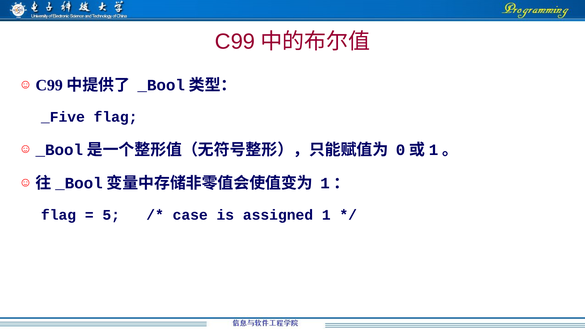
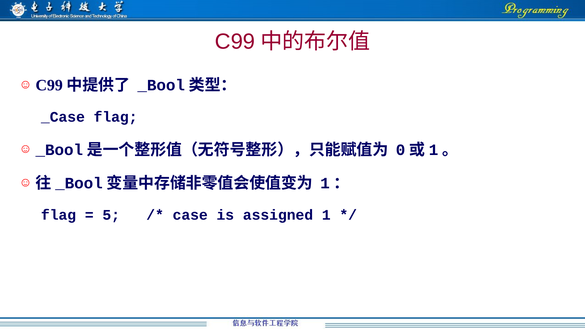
_Five: _Five -> _Case (63, 117)
